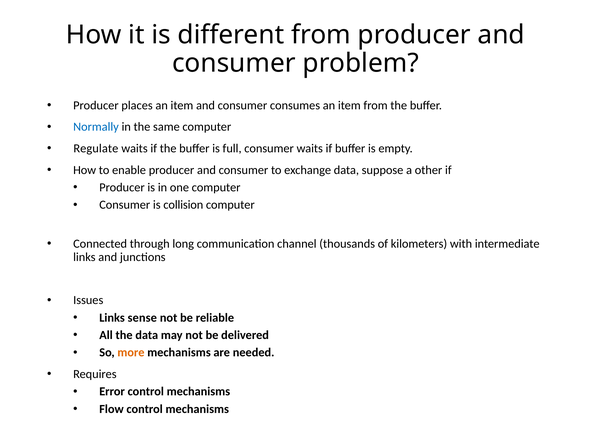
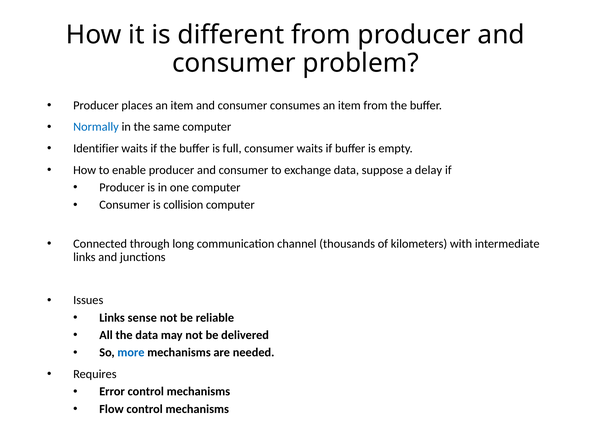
Regulate: Regulate -> Identifier (96, 148)
other: other -> delay (428, 170)
more colour: orange -> blue (131, 352)
